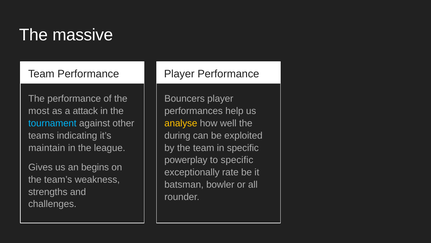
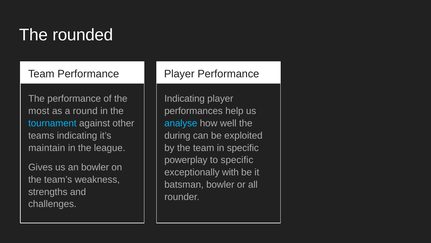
massive: massive -> rounded (83, 35)
Bouncers: Bouncers -> Indicating (185, 99)
attack: attack -> round (85, 111)
analyse colour: yellow -> light blue (181, 123)
an begins: begins -> bowler (95, 167)
rate: rate -> with (230, 172)
